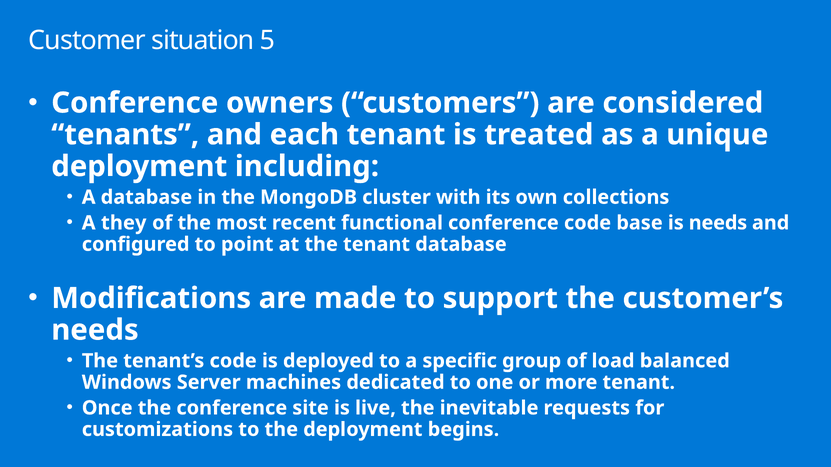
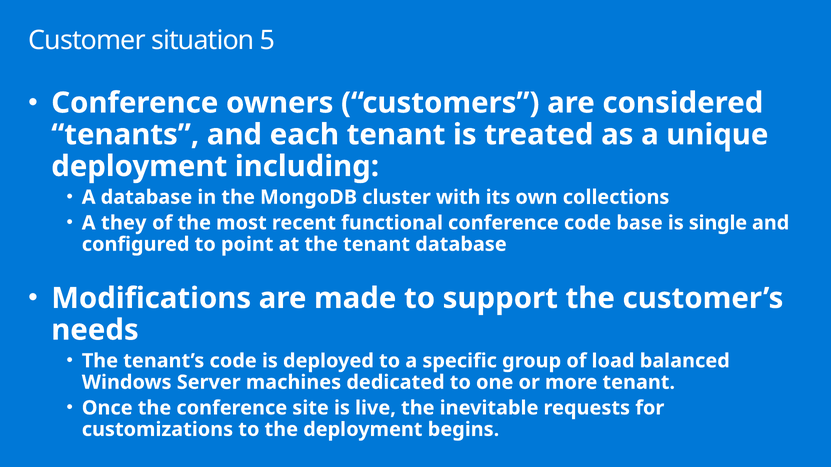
is needs: needs -> single (718, 223)
